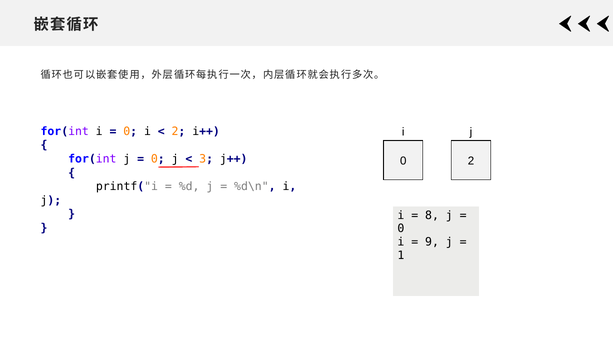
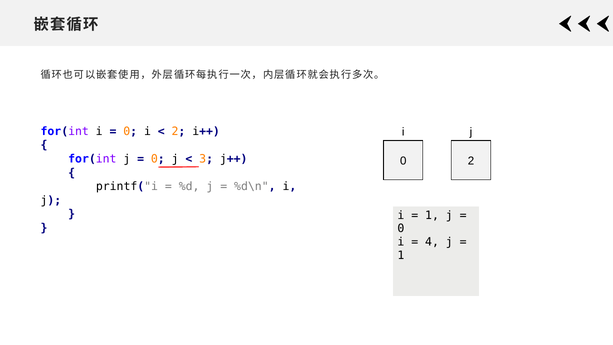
8: 8 -> 1 (432, 215)
9: 9 -> 4 (432, 242)
